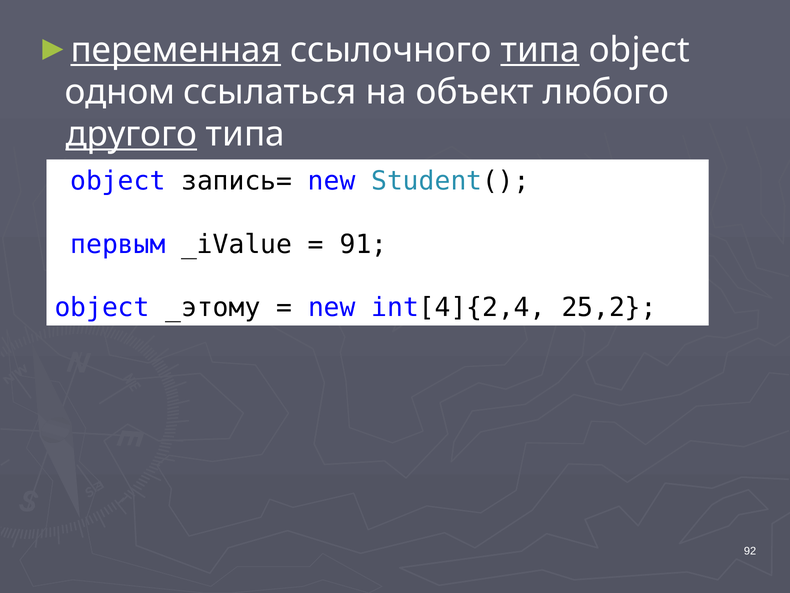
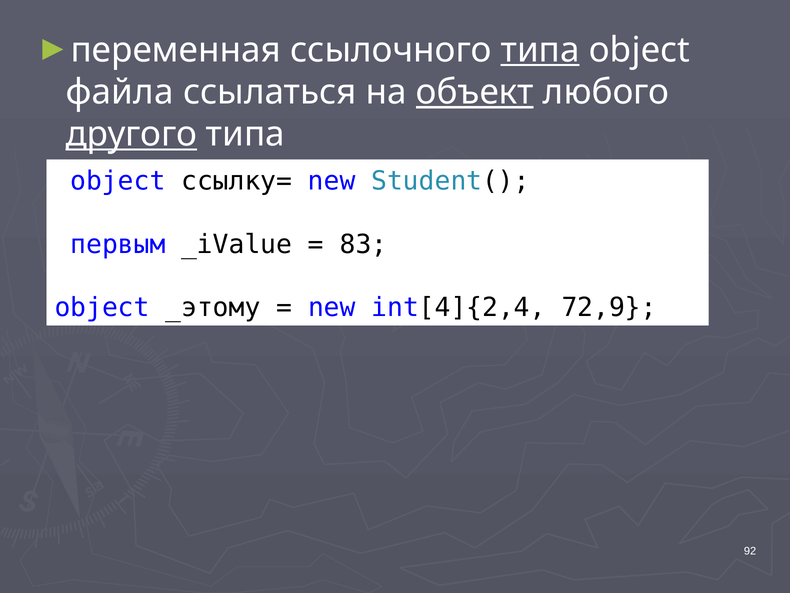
переменная underline: present -> none (176, 50)
одном: одном -> файла (120, 92)
объект underline: none -> present (475, 92)
запись=: запись= -> ссылку= (237, 181)
91: 91 -> 83 (363, 244)
25,2: 25,2 -> 72,9 (609, 307)
